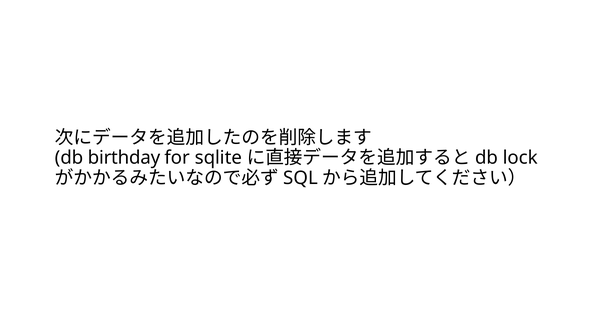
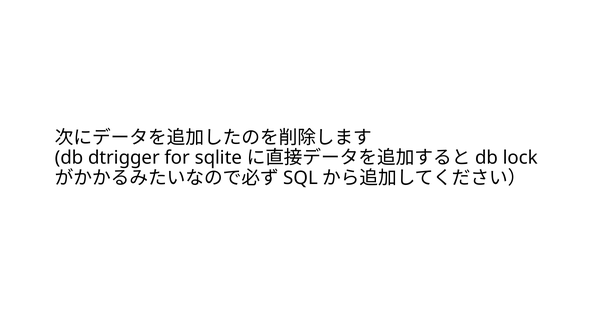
birthday: birthday -> dtrigger (124, 158)
